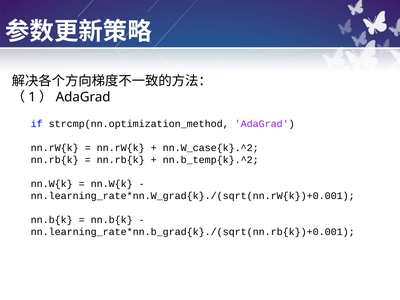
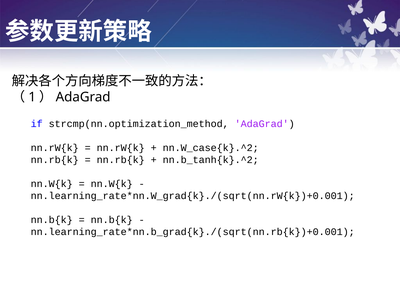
nn.b_temp{k}.^2: nn.b_temp{k}.^2 -> nn.b_tanh{k}.^2 (211, 160)
